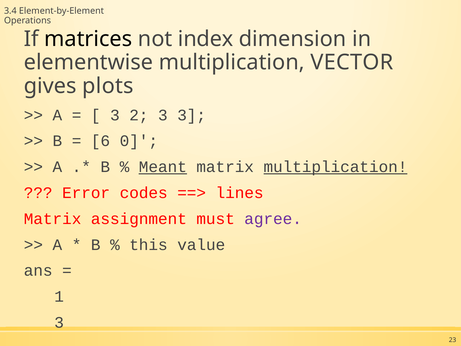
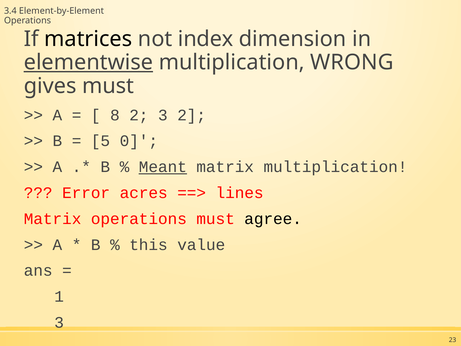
elementwise underline: none -> present (88, 62)
VECTOR: VECTOR -> WRONG (352, 62)
gives plots: plots -> must (108, 86)
3: 3 -> 8 (115, 115)
3 3: 3 -> 2 (192, 115)
6: 6 -> 5 (100, 141)
multiplication underline: present -> none (335, 167)
codes: codes -> acres (144, 193)
Matrix assignment: assignment -> operations (139, 219)
agree colour: purple -> black (273, 219)
